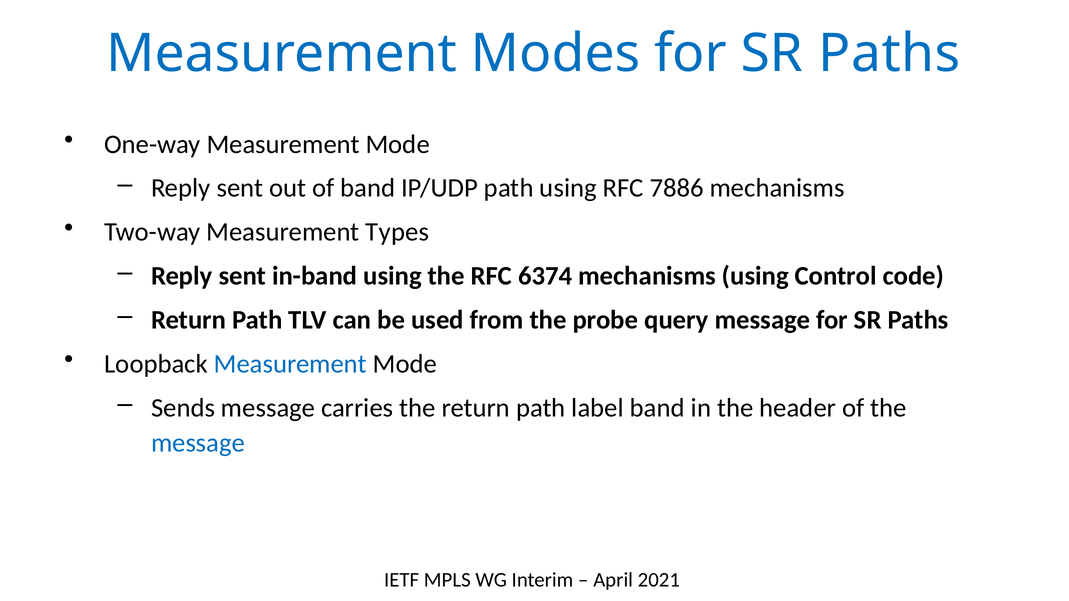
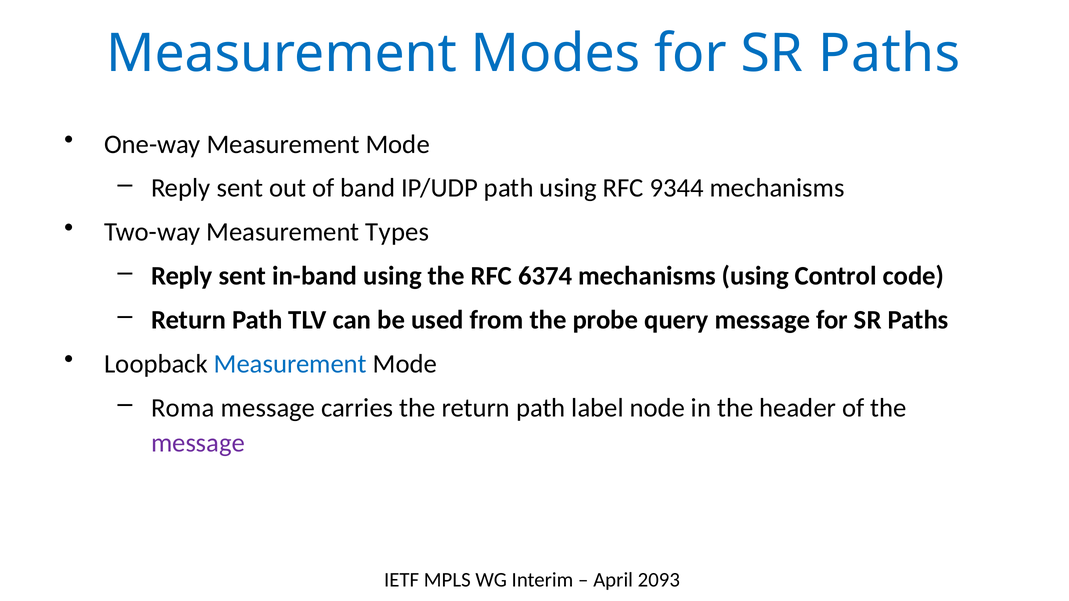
7886: 7886 -> 9344 (677, 188)
Sends: Sends -> Roma (183, 408)
label band: band -> node (657, 408)
message colour: blue -> purple (198, 443)
2021: 2021 -> 2093 (659, 580)
